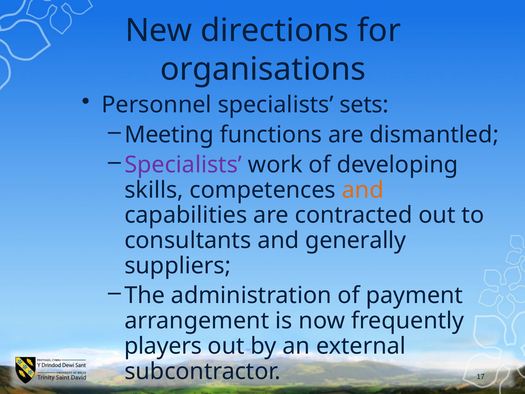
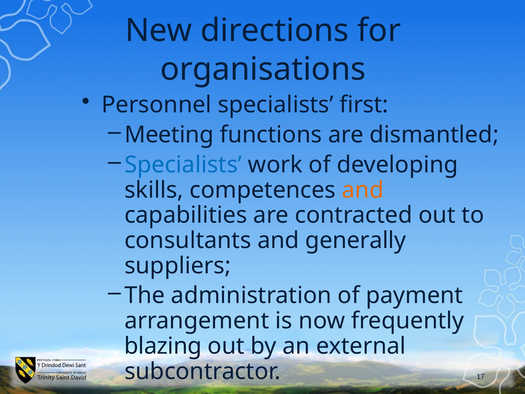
sets: sets -> first (364, 105)
Specialists colour: purple -> blue (183, 165)
players: players -> blazing (163, 346)
